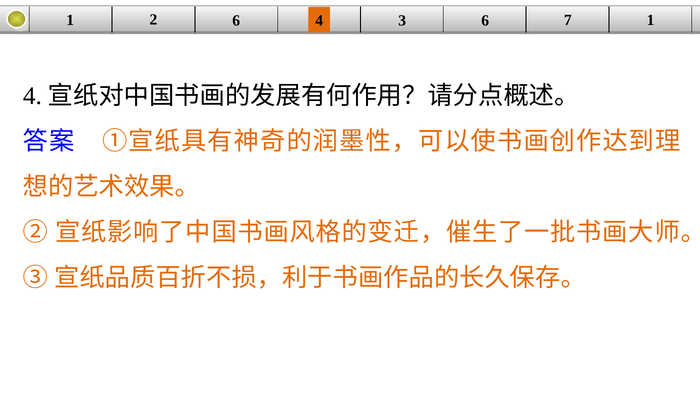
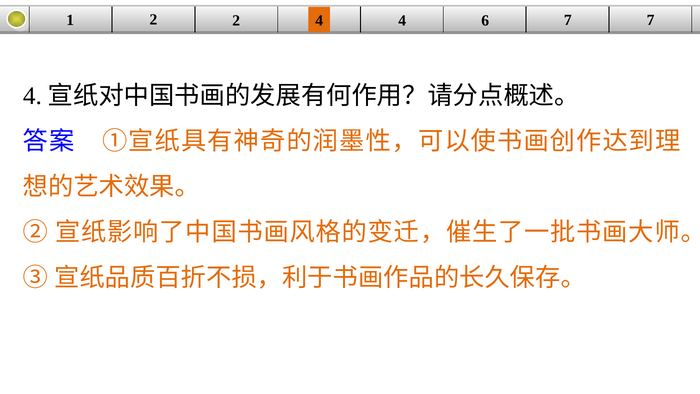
2 6: 6 -> 2 (236, 21)
4 3: 3 -> 4 (402, 21)
7 1: 1 -> 7 (651, 20)
